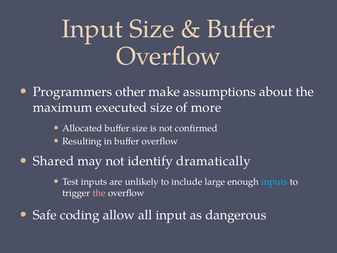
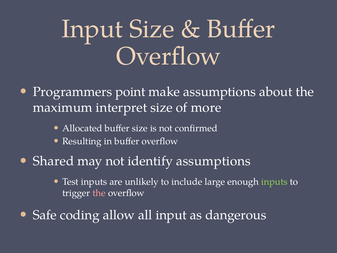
other: other -> point (130, 92)
executed: executed -> interpret (121, 107)
identify dramatically: dramatically -> assumptions (213, 161)
inputs colour: light blue -> light green (274, 182)
